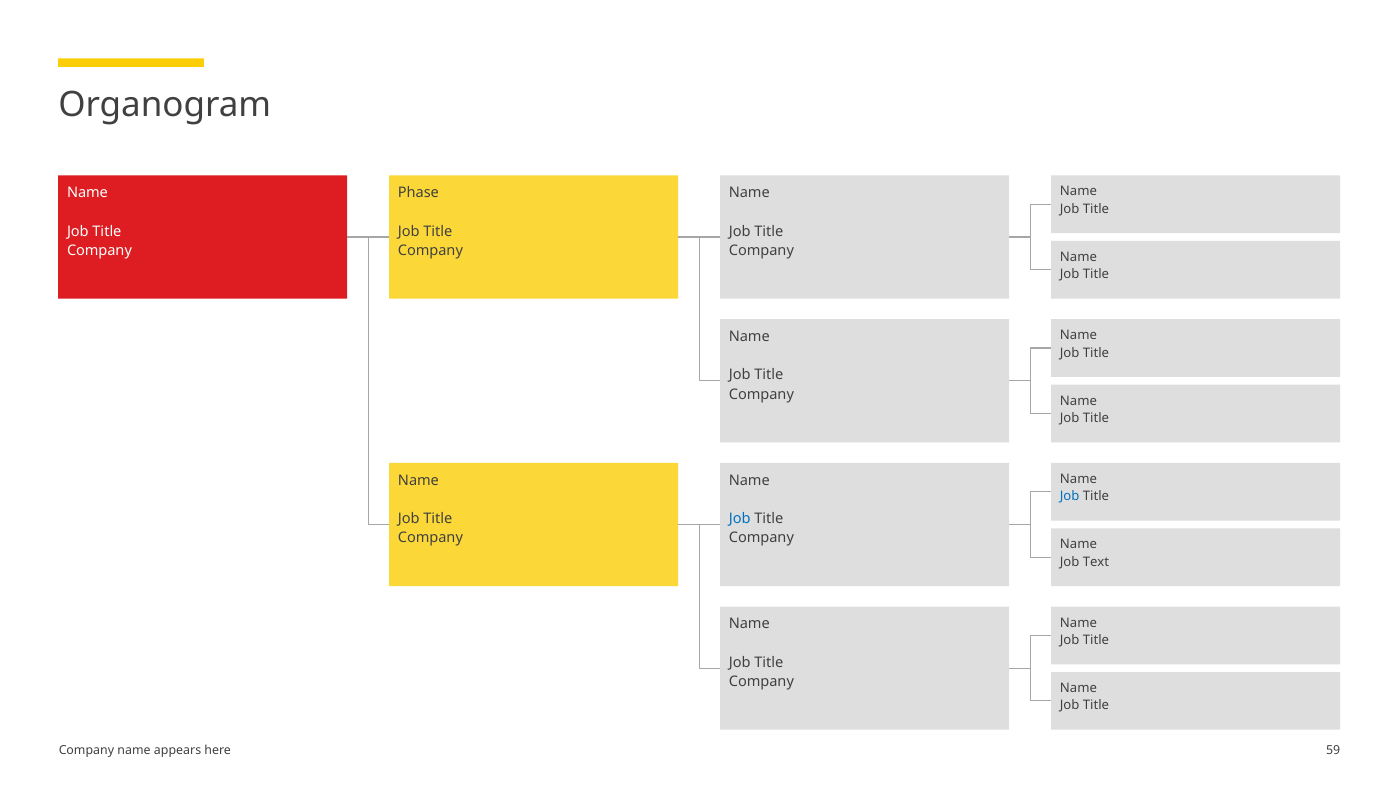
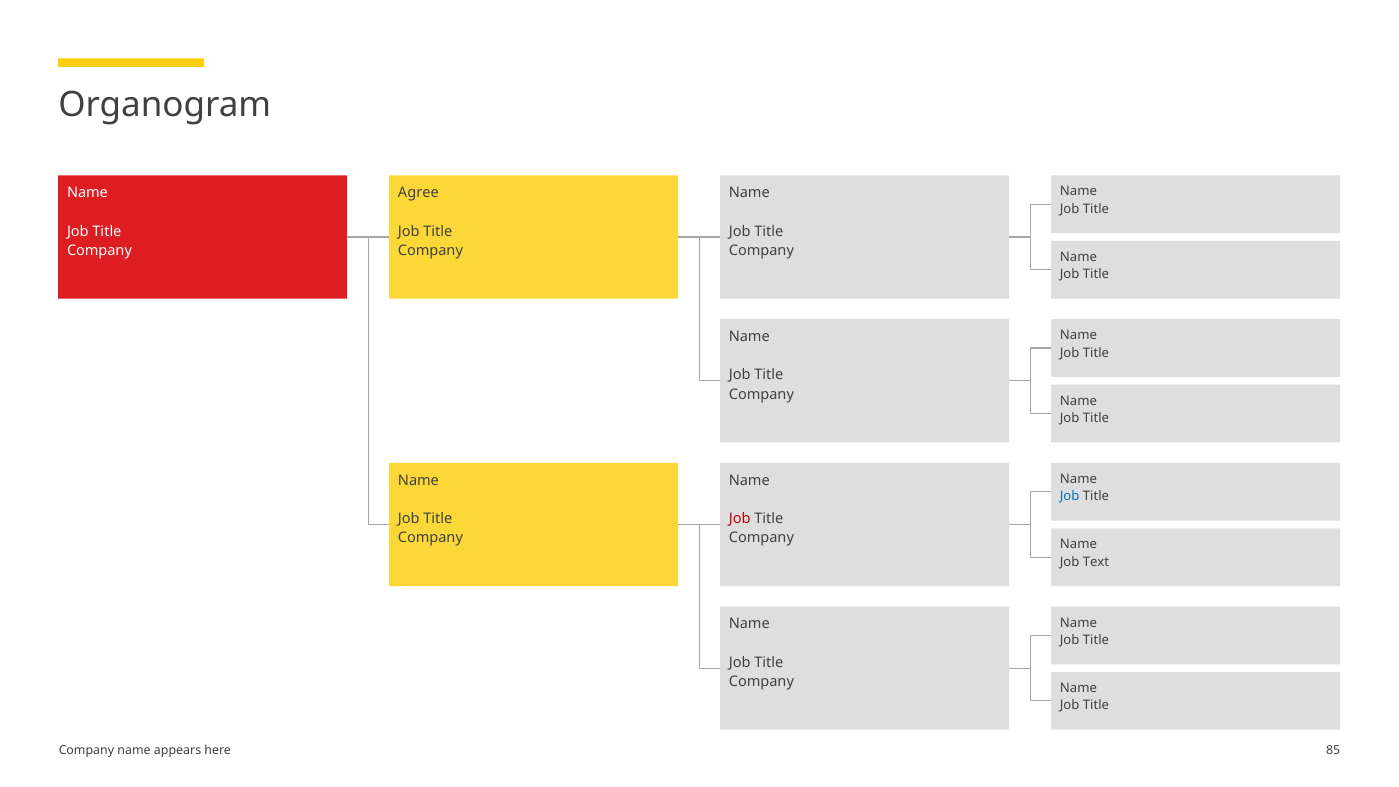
Phase: Phase -> Agree (418, 193)
Job colour: blue -> red (740, 519)
59: 59 -> 85 (1333, 751)
